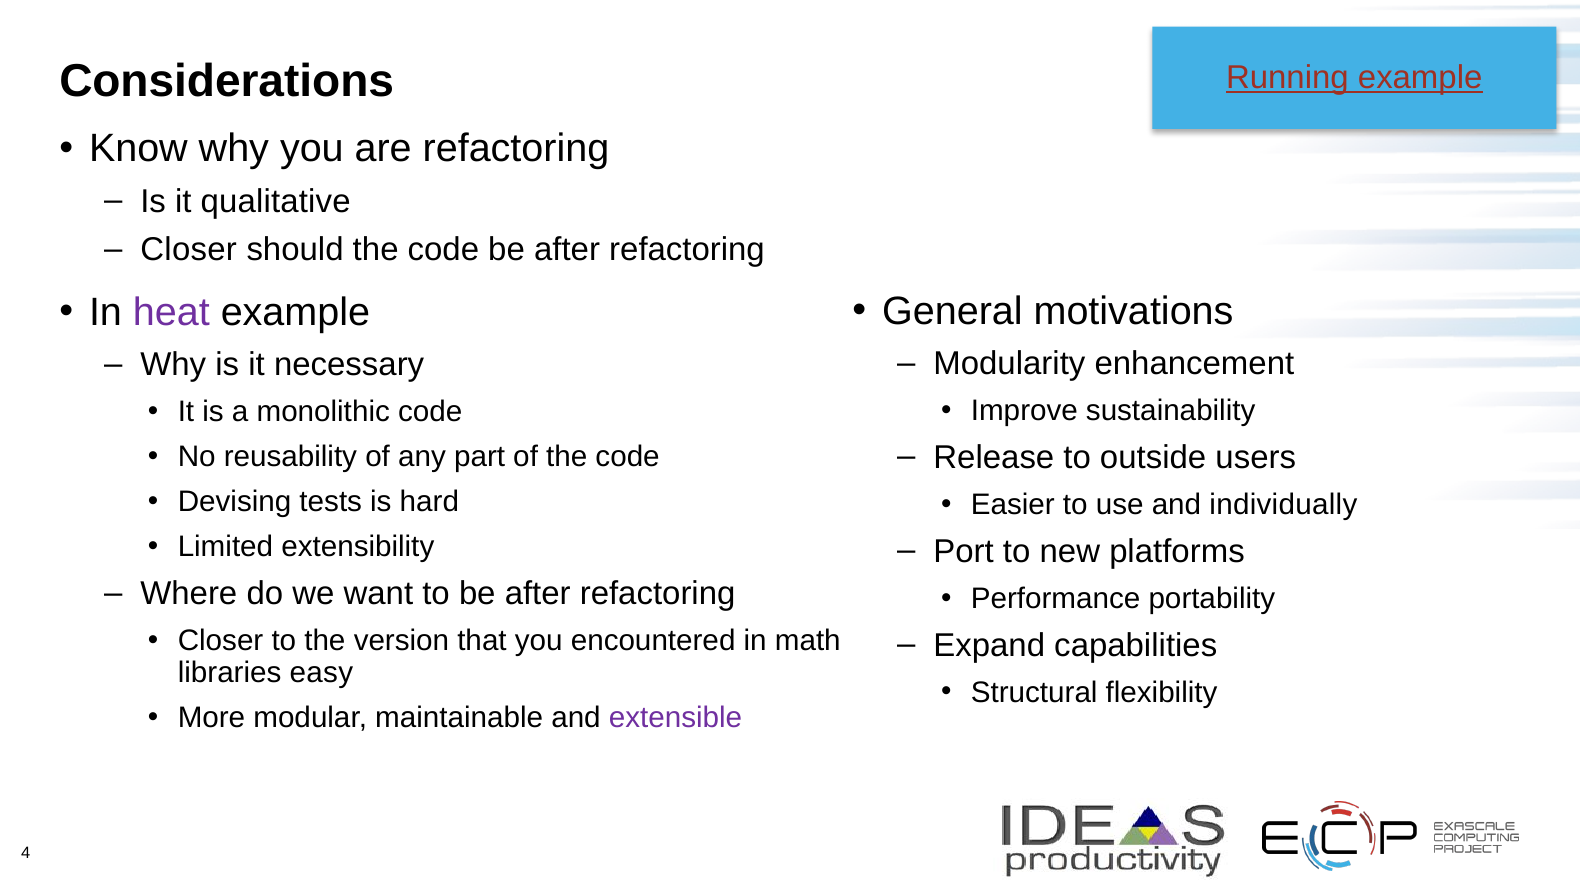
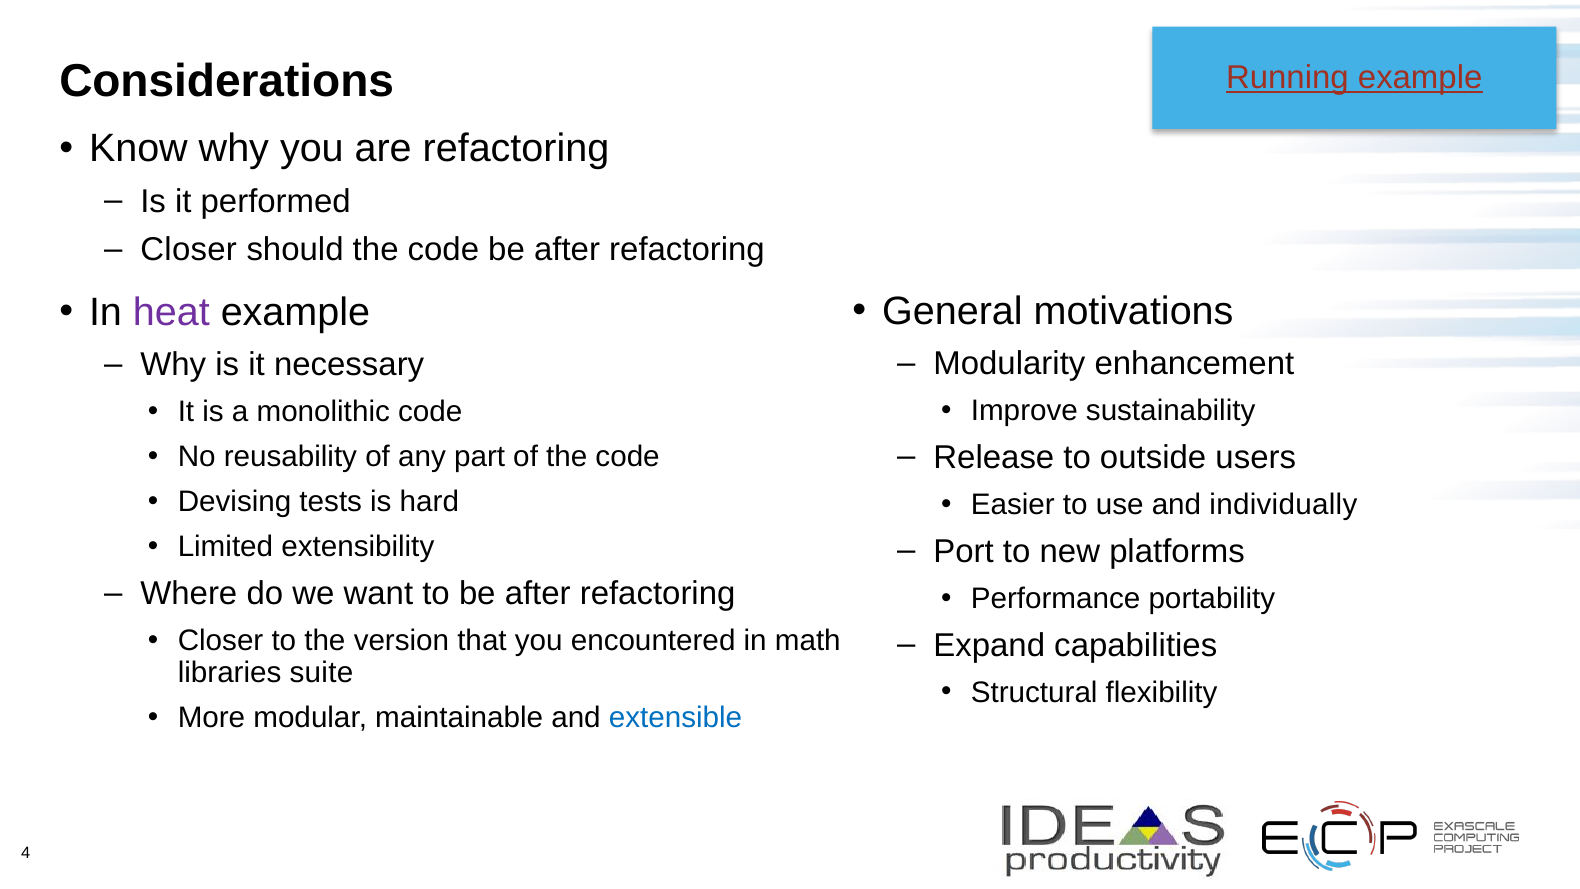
qualitative: qualitative -> performed (276, 201)
easy: easy -> suite (321, 673)
extensible colour: purple -> blue (676, 718)
